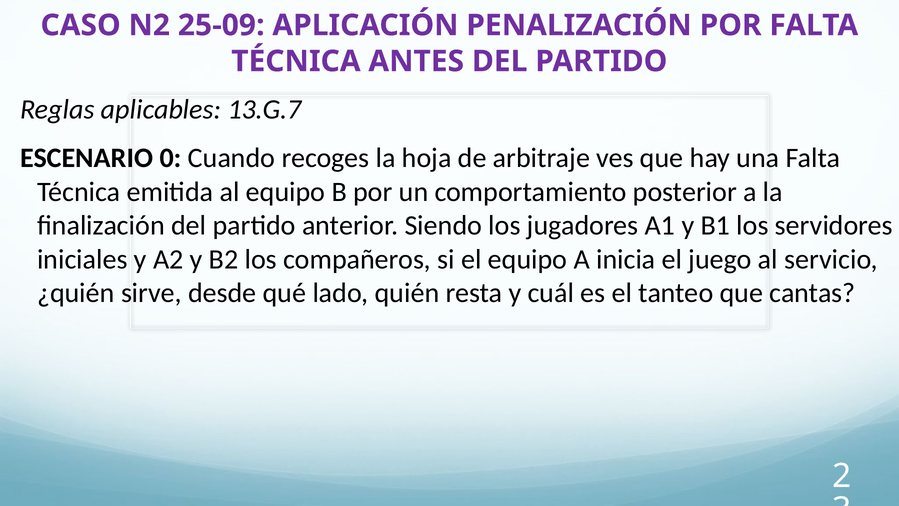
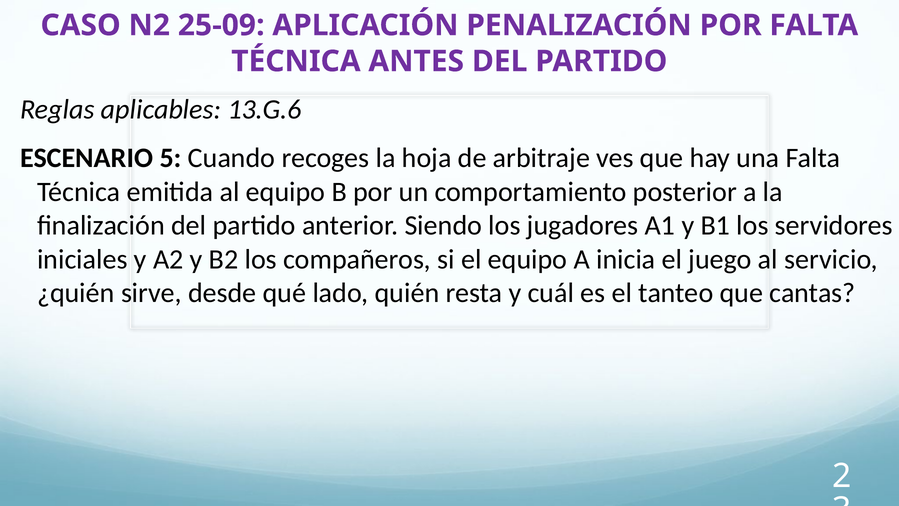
13.G.7: 13.G.7 -> 13.G.6 (265, 109)
0: 0 -> 5 (170, 158)
